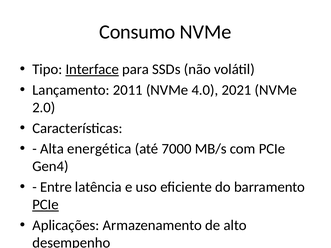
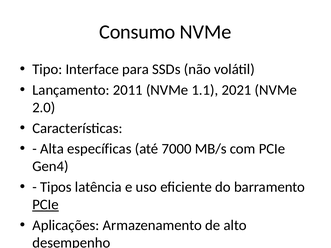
Interface underline: present -> none (92, 69)
4.0: 4.0 -> 1.1 (205, 90)
energética: energética -> específicas (99, 149)
Entre: Entre -> Tipos (56, 187)
